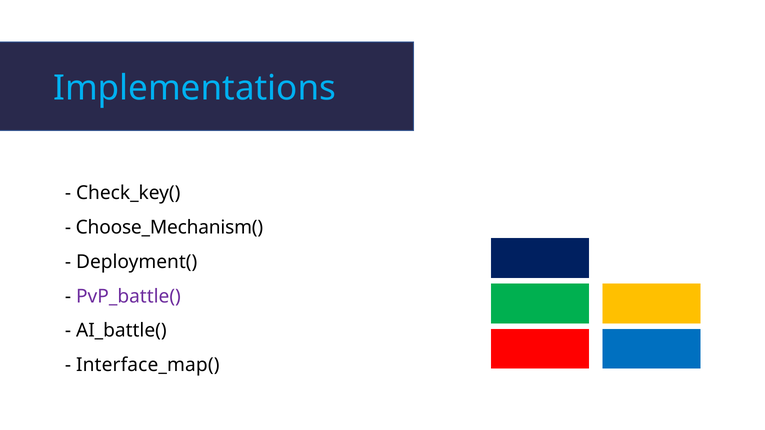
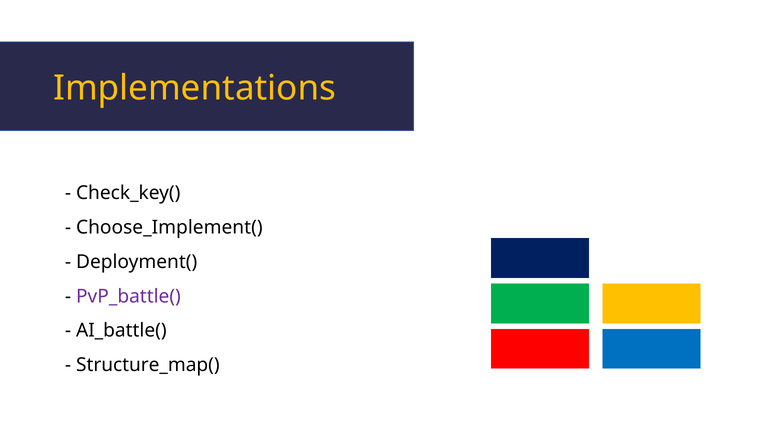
Implementations colour: light blue -> yellow (195, 88)
Choose_Mechanism(: Choose_Mechanism( -> Choose_Implement( (169, 228)
Interface_map(: Interface_map( -> Structure_map( (148, 365)
